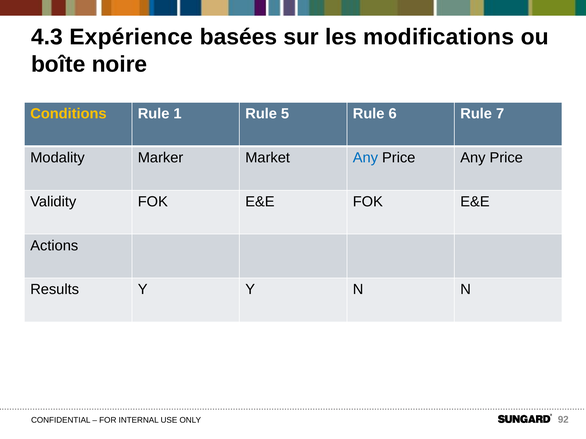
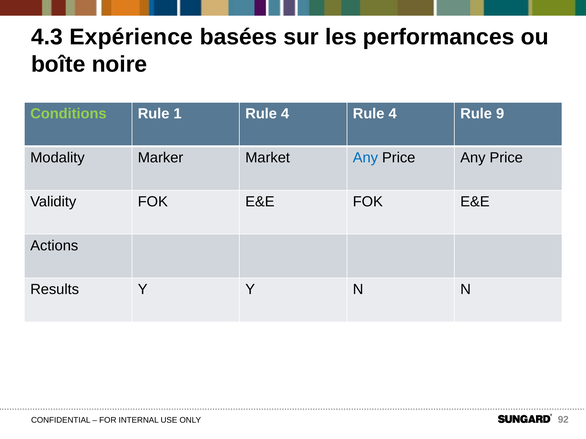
modifications: modifications -> performances (439, 37)
Conditions colour: yellow -> light green (68, 114)
1 Rule 5: 5 -> 4 (285, 114)
6: 6 -> 4 (393, 114)
7: 7 -> 9 (500, 114)
